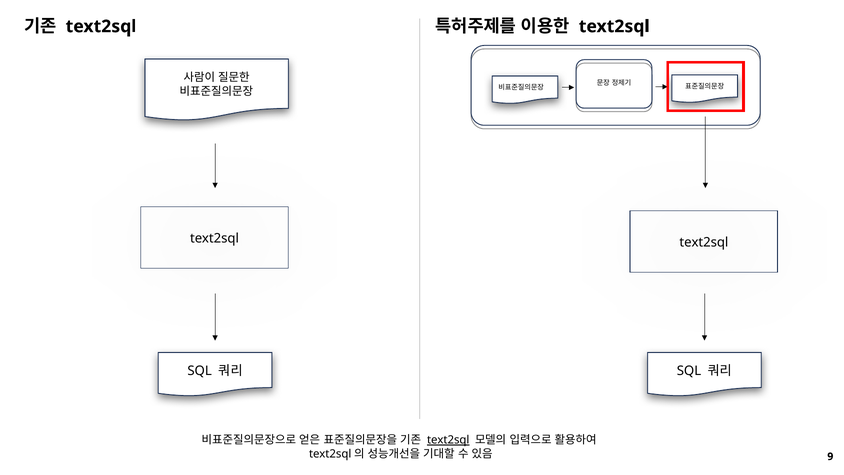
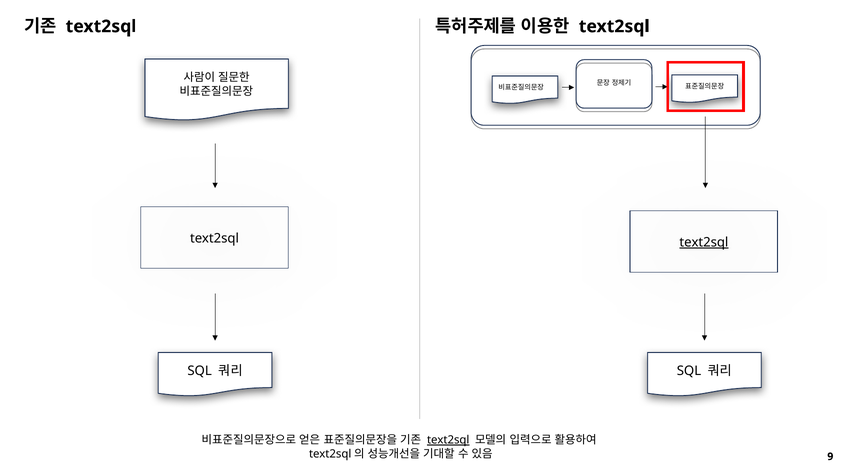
text2sql underline: none -> present (704, 242)
